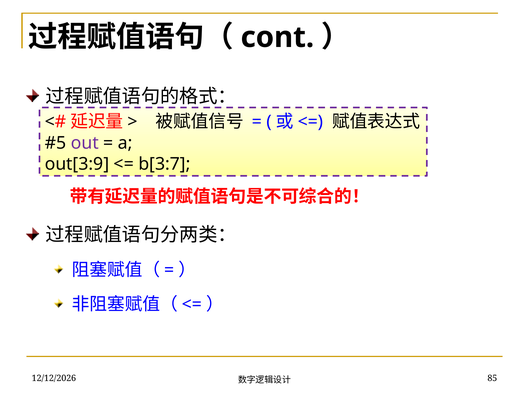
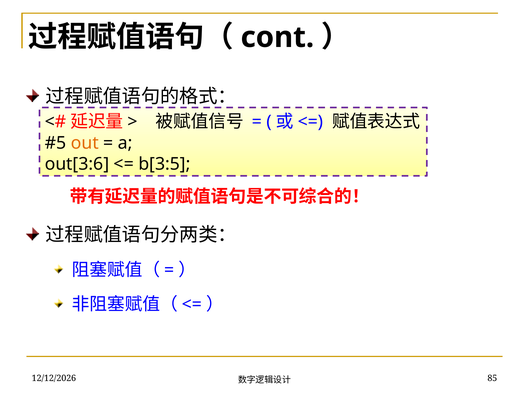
out colour: purple -> orange (85, 143)
out[3:9: out[3:9 -> out[3:6 (77, 164)
b[3:7: b[3:7 -> b[3:5 (164, 164)
